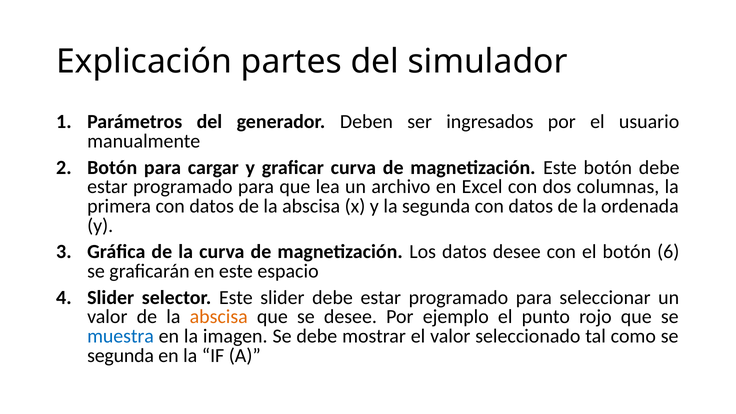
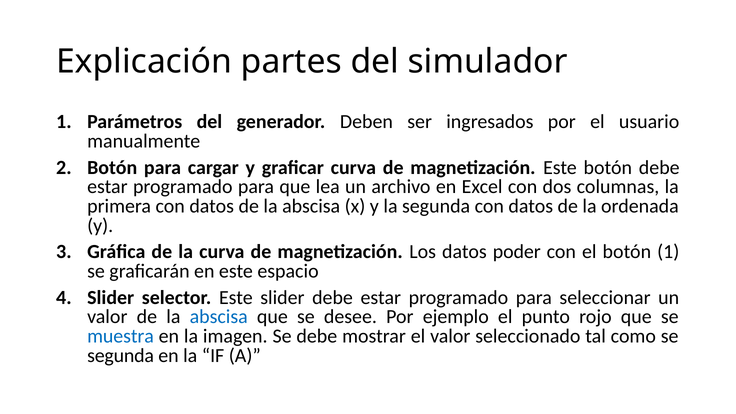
datos desee: desee -> poder (517, 252)
botón 6: 6 -> 1 (668, 252)
abscisa colour: orange -> blue (219, 317)
